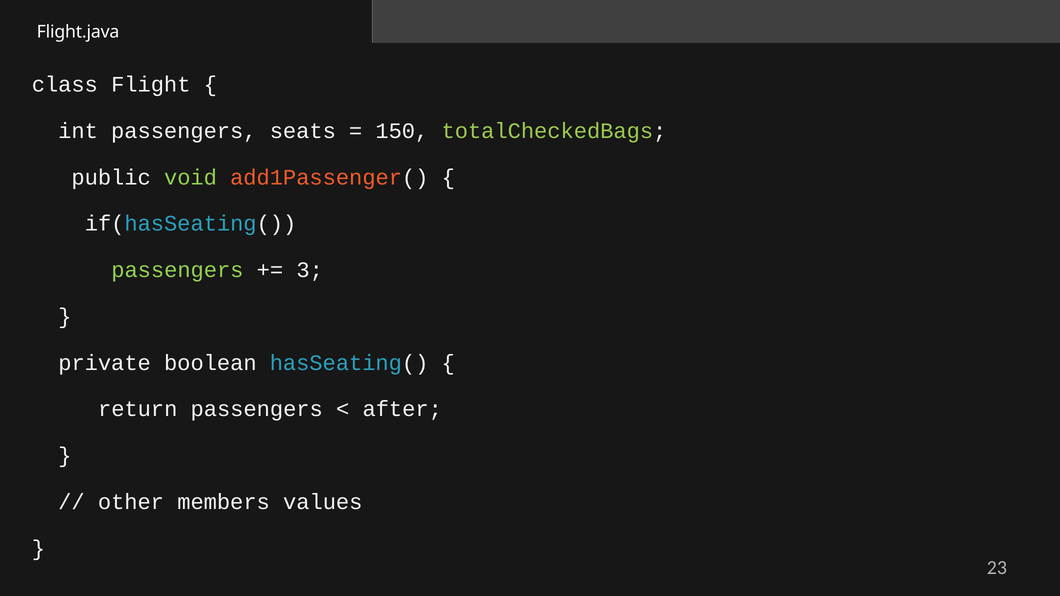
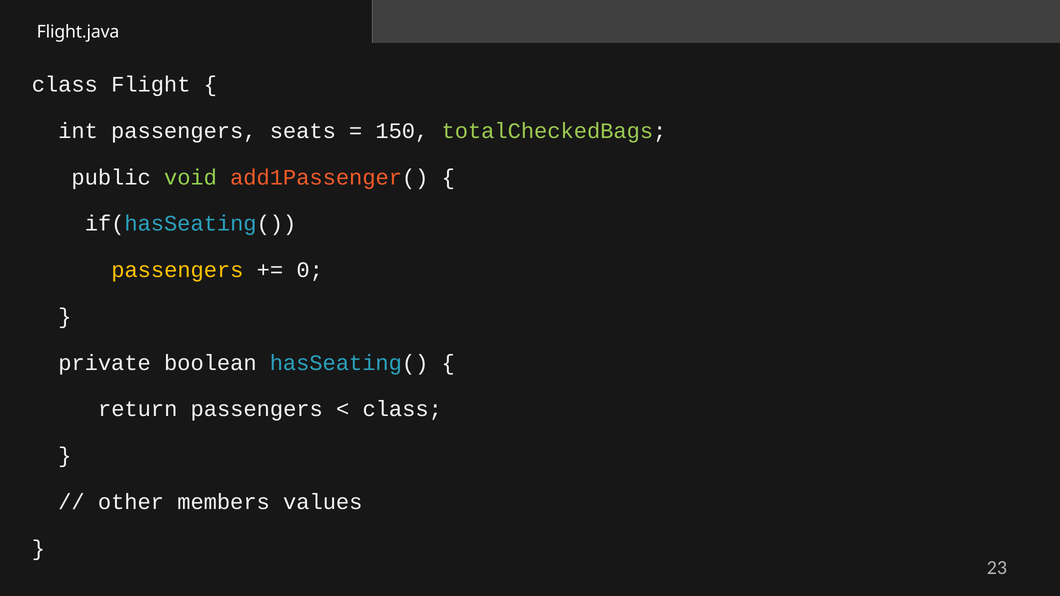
passengers colour: light green -> yellow (177, 270)
3: 3 -> 0 (310, 270)
after: after -> class (402, 409)
